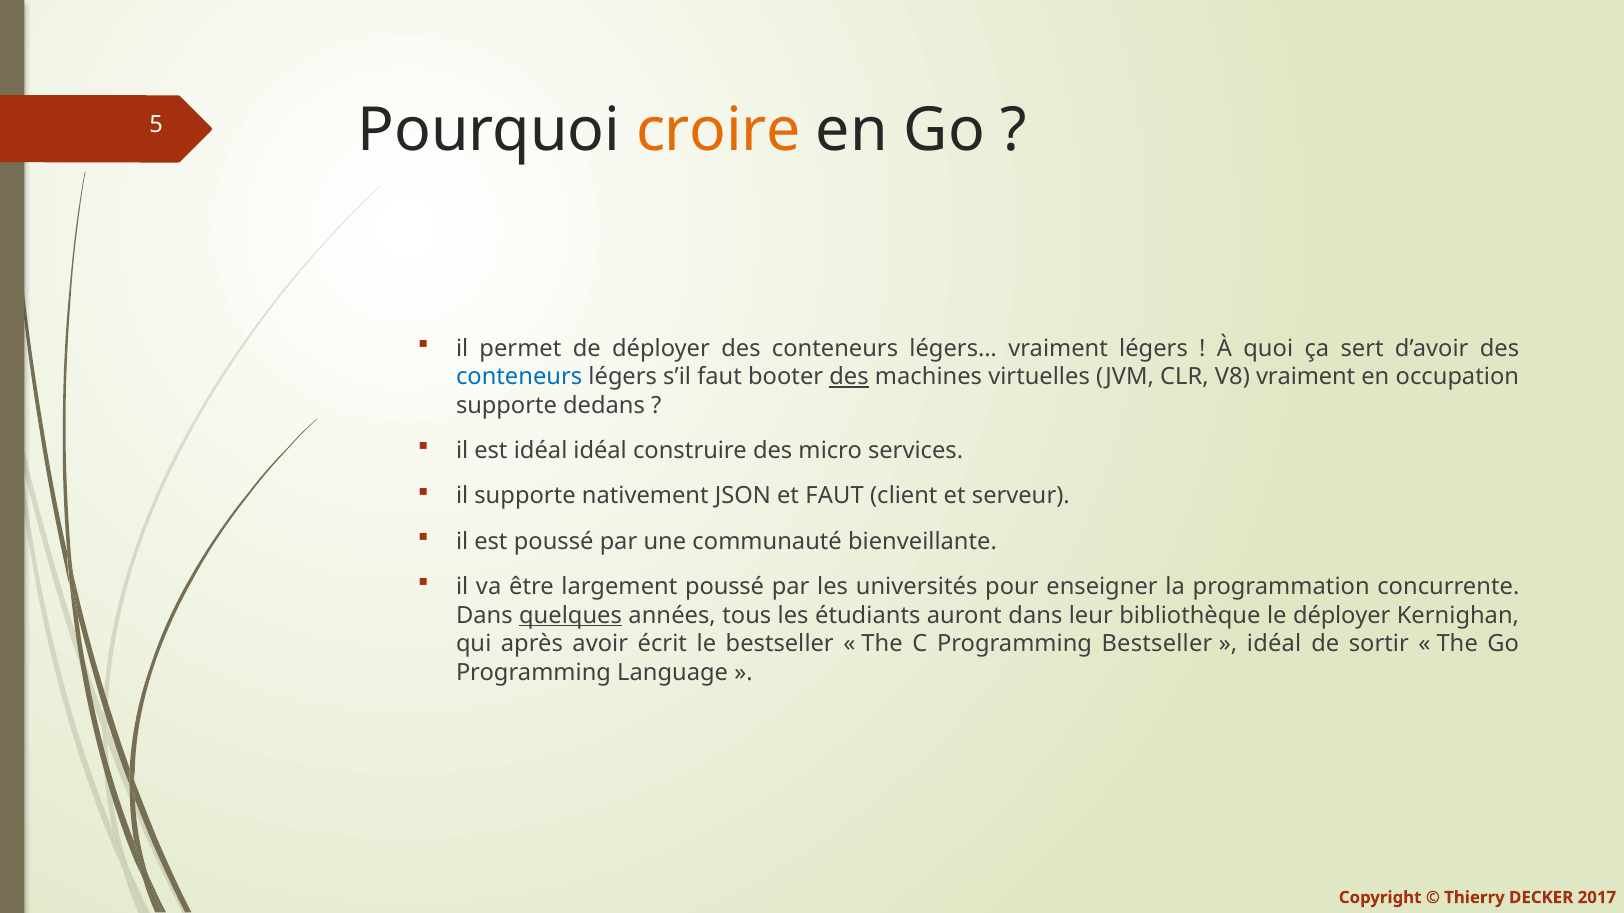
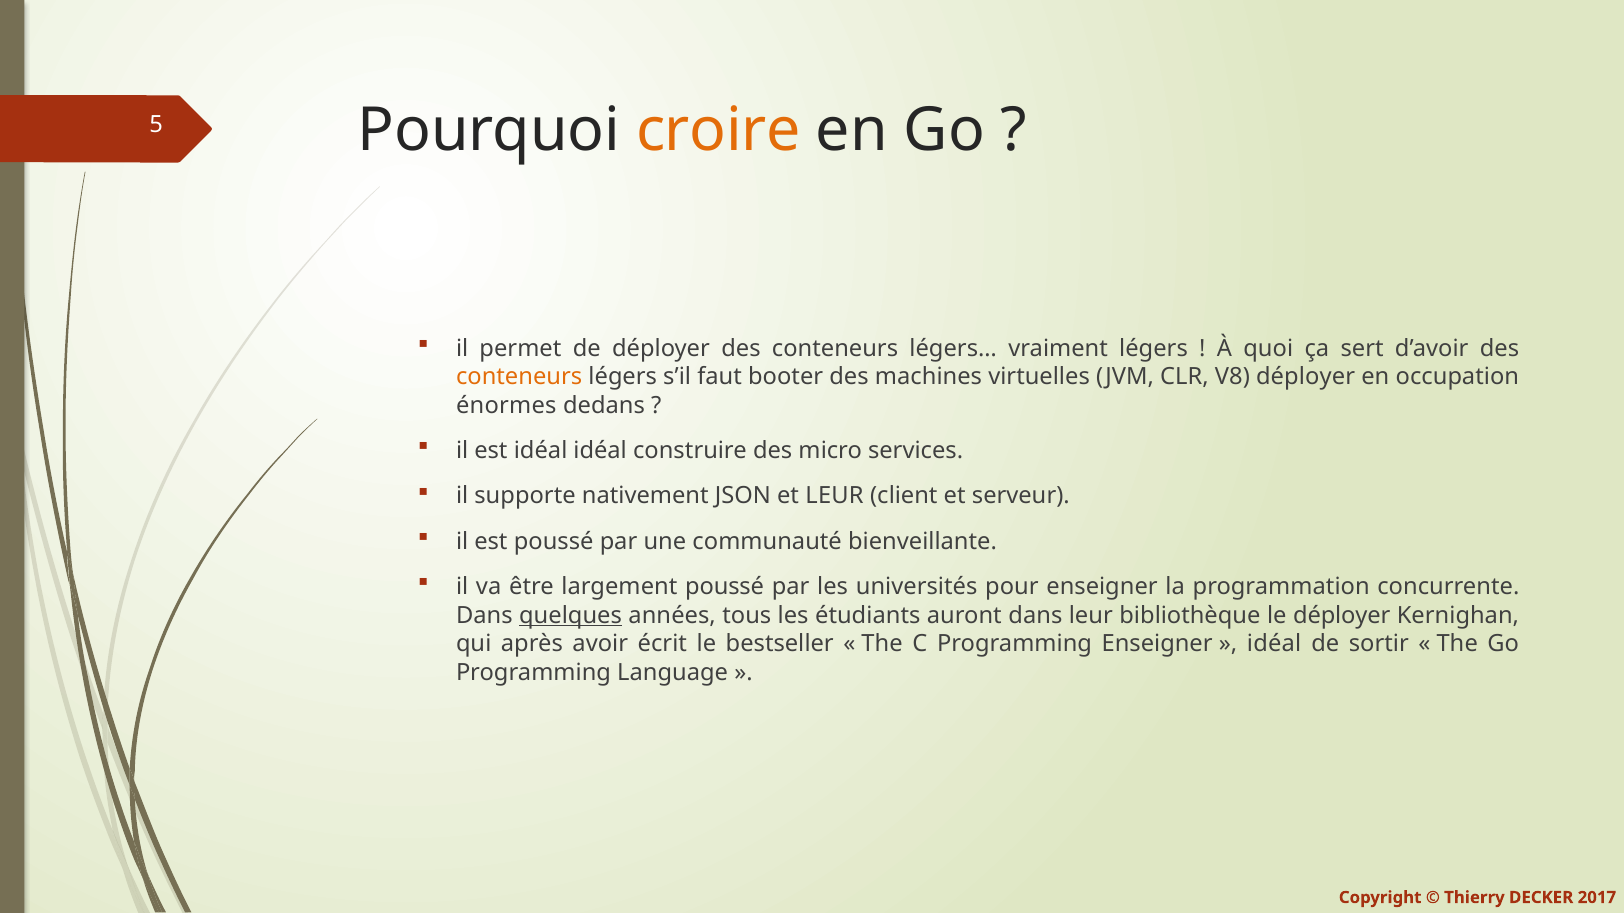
conteneurs colour: blue -> orange (519, 377)
des underline: present -> none (849, 377)
V8 vraiment: vraiment -> déployer (1306, 377)
supporte: supporte -> énormes (506, 406)
et FAUT: FAUT -> LEUR (835, 496)
Programming Bestseller: Bestseller -> Enseigner (1157, 644)
